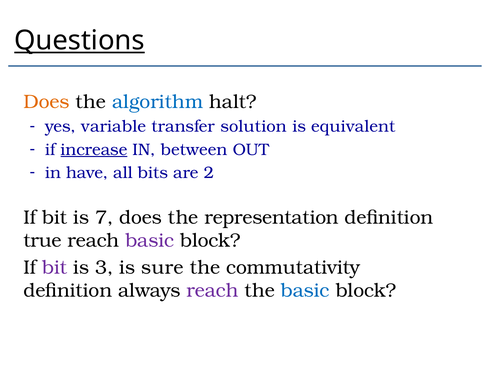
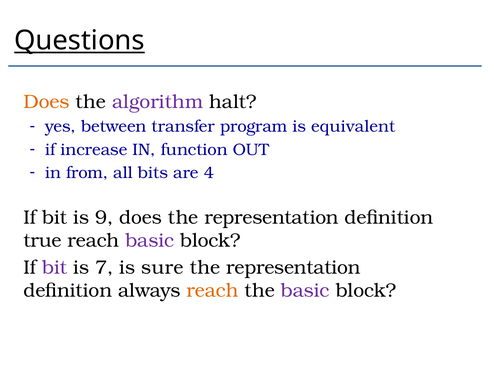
algorithm colour: blue -> purple (158, 102)
variable: variable -> between (114, 126)
solution: solution -> program (254, 126)
increase underline: present -> none (94, 149)
between: between -> function (194, 149)
have: have -> from (87, 172)
2: 2 -> 4 (209, 172)
7: 7 -> 9 (104, 217)
3: 3 -> 7 (104, 267)
commutativity: commutativity -> representation (293, 267)
reach colour: purple -> orange (212, 290)
basic colour: blue -> purple (305, 290)
